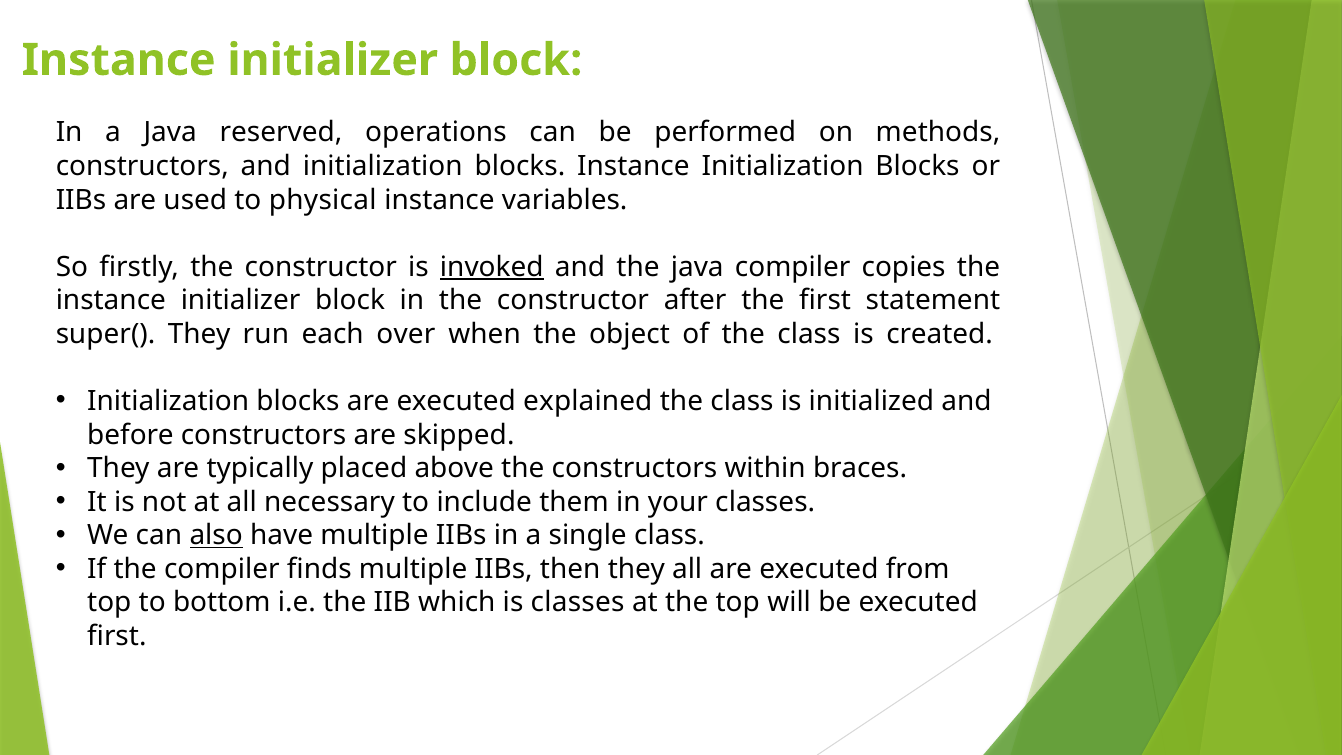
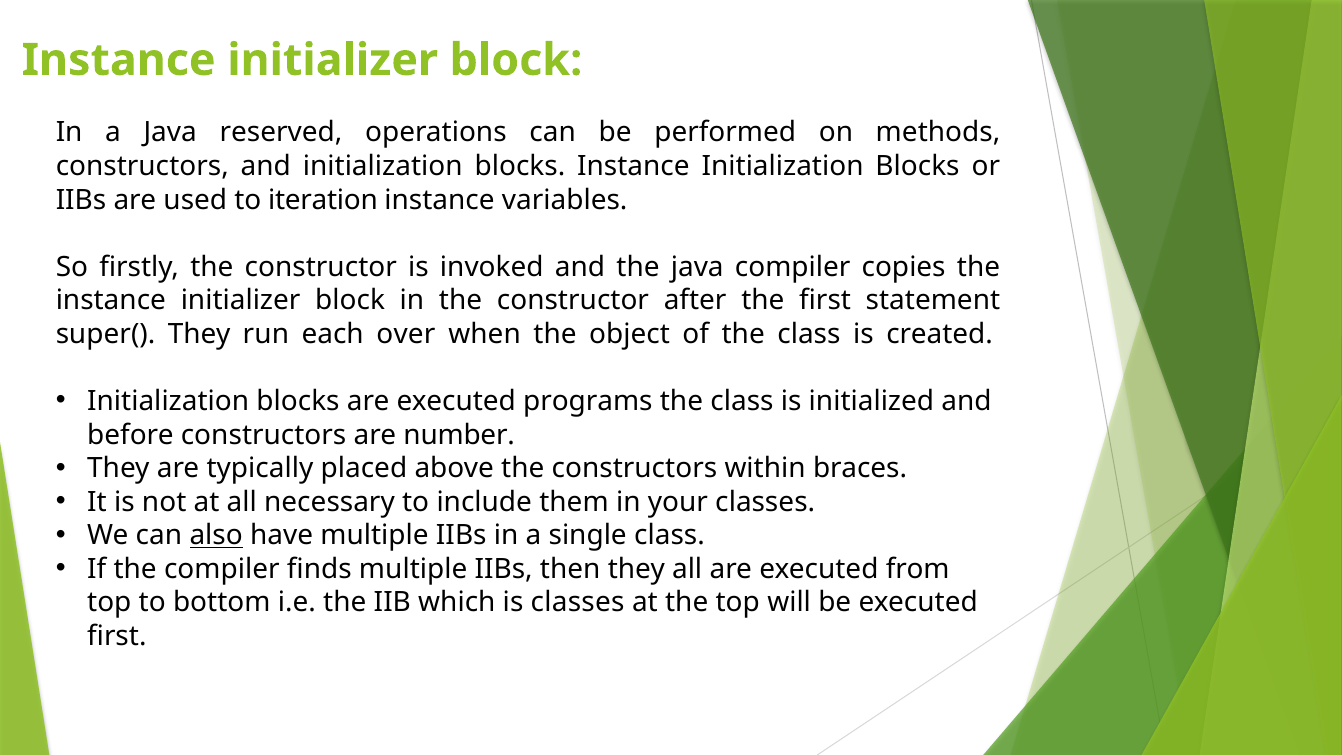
physical: physical -> iteration (323, 200)
invoked underline: present -> none (492, 267)
explained: explained -> programs (588, 401)
skipped: skipped -> number (459, 435)
